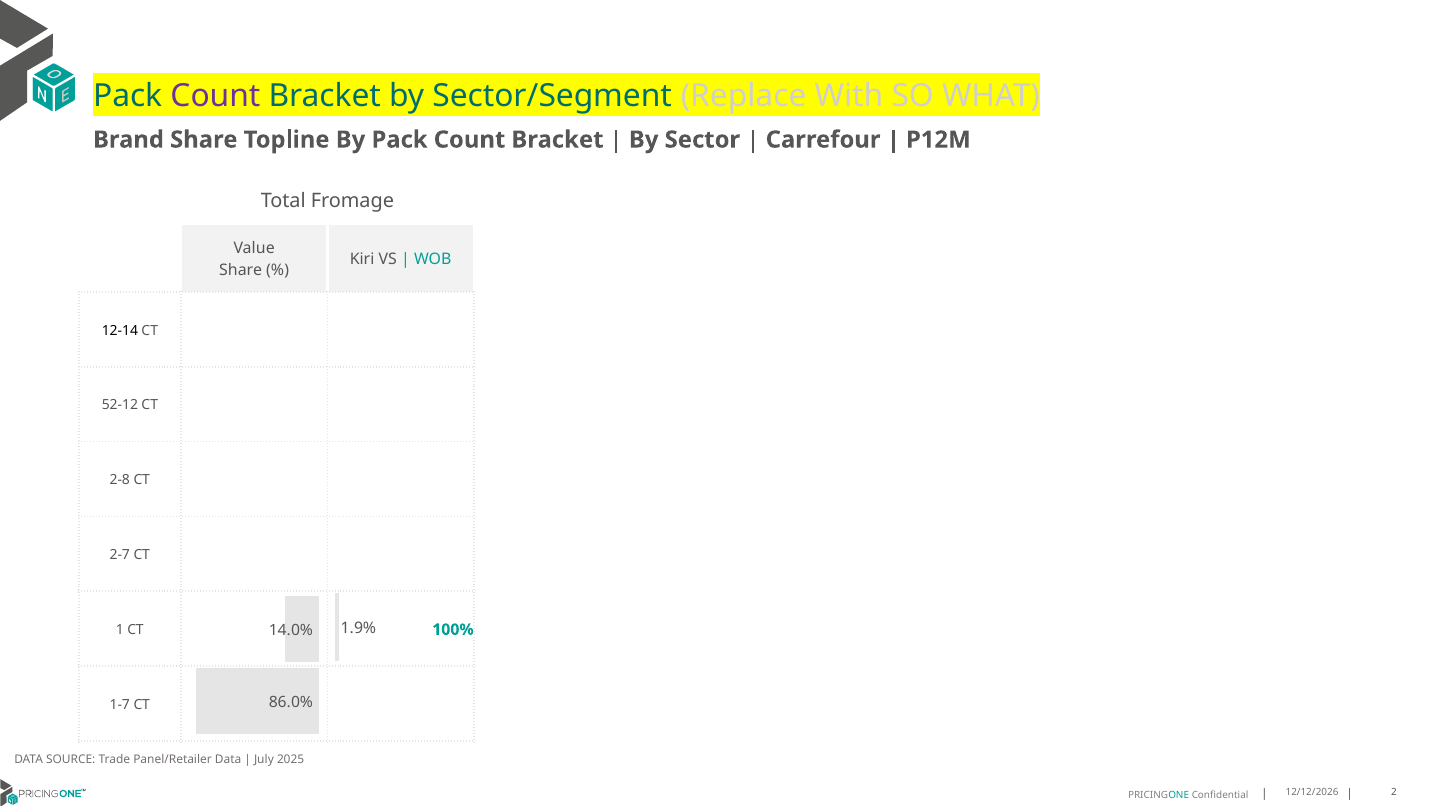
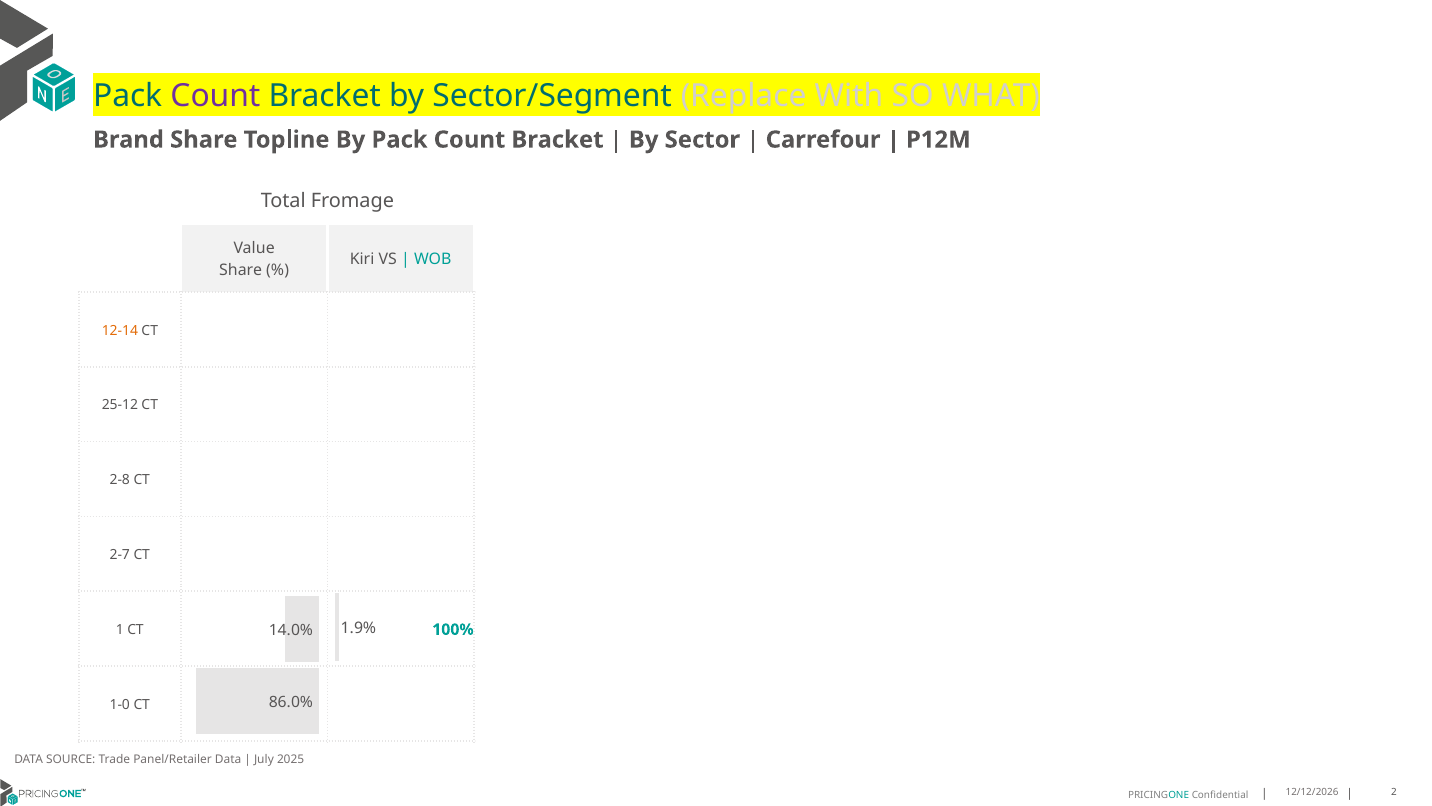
12-14 colour: black -> orange (120, 330)
52-12: 52-12 -> 25-12 (120, 405)
1-7: 1-7 -> 1-0 (120, 704)
